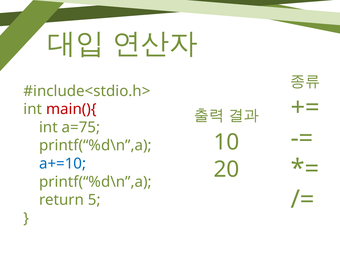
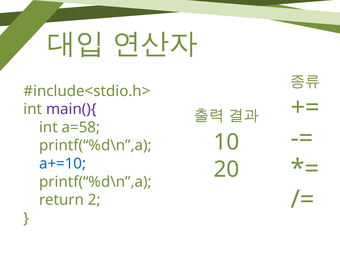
main(){ colour: red -> purple (71, 109)
a=75: a=75 -> a=58 (81, 127)
5: 5 -> 2 (94, 200)
